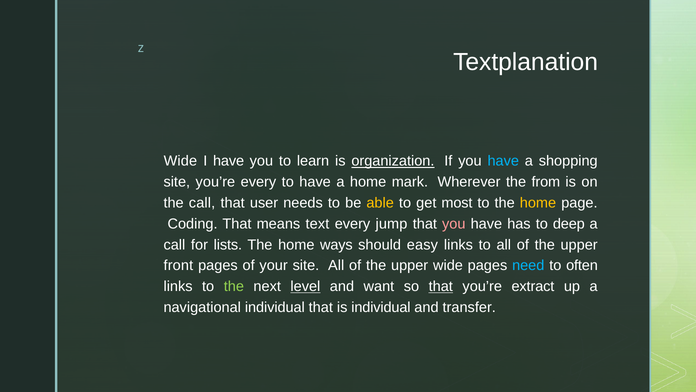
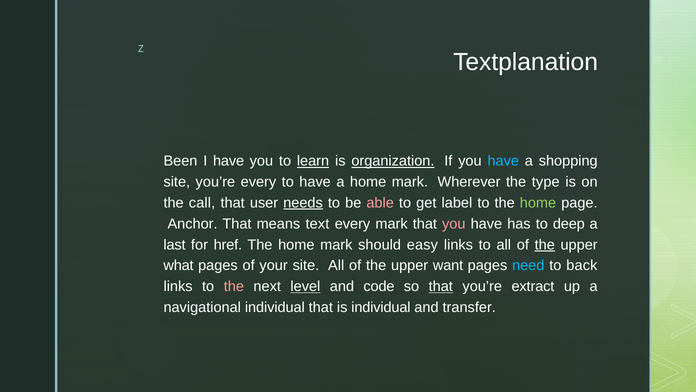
Wide: Wide -> Been (180, 161)
learn underline: none -> present (313, 161)
from: from -> type (546, 182)
needs underline: none -> present (303, 203)
able colour: yellow -> pink (380, 203)
most: most -> label (457, 203)
home colour: yellow -> light green (538, 203)
Coding: Coding -> Anchor (193, 224)
every jump: jump -> mark (392, 224)
call: call -> last (174, 244)
lists: lists -> href (228, 244)
The home ways: ways -> mark (336, 244)
the underline: none -> present (545, 244)
front: front -> what (179, 265)
upper wide: wide -> want (448, 265)
often: often -> back (582, 265)
the colour: light green -> pink (234, 286)
want: want -> code (379, 286)
